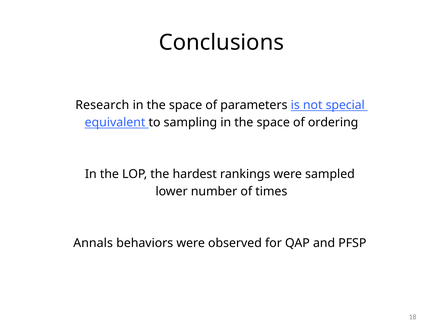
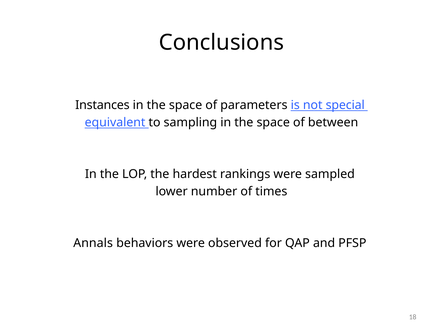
Research: Research -> Instances (102, 105)
ordering: ordering -> between (333, 123)
